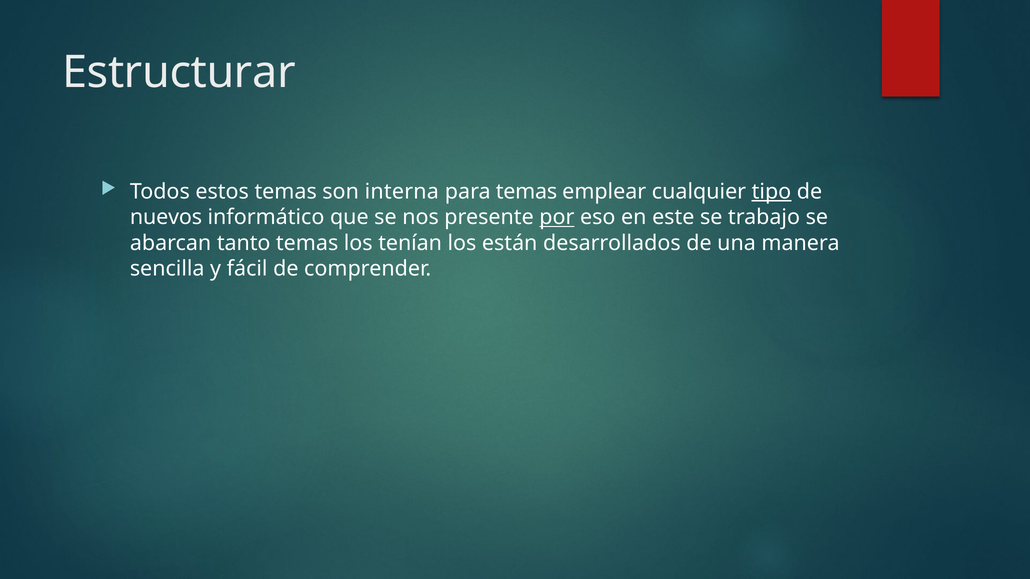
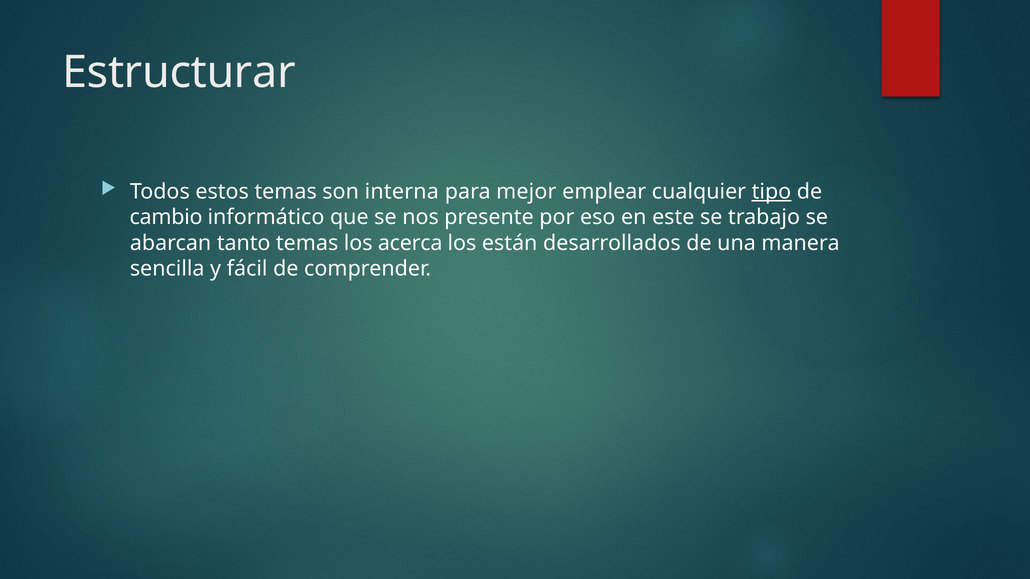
para temas: temas -> mejor (526, 192)
nuevos: nuevos -> cambio (166, 217)
por underline: present -> none (557, 217)
tenían: tenían -> acerca (410, 243)
